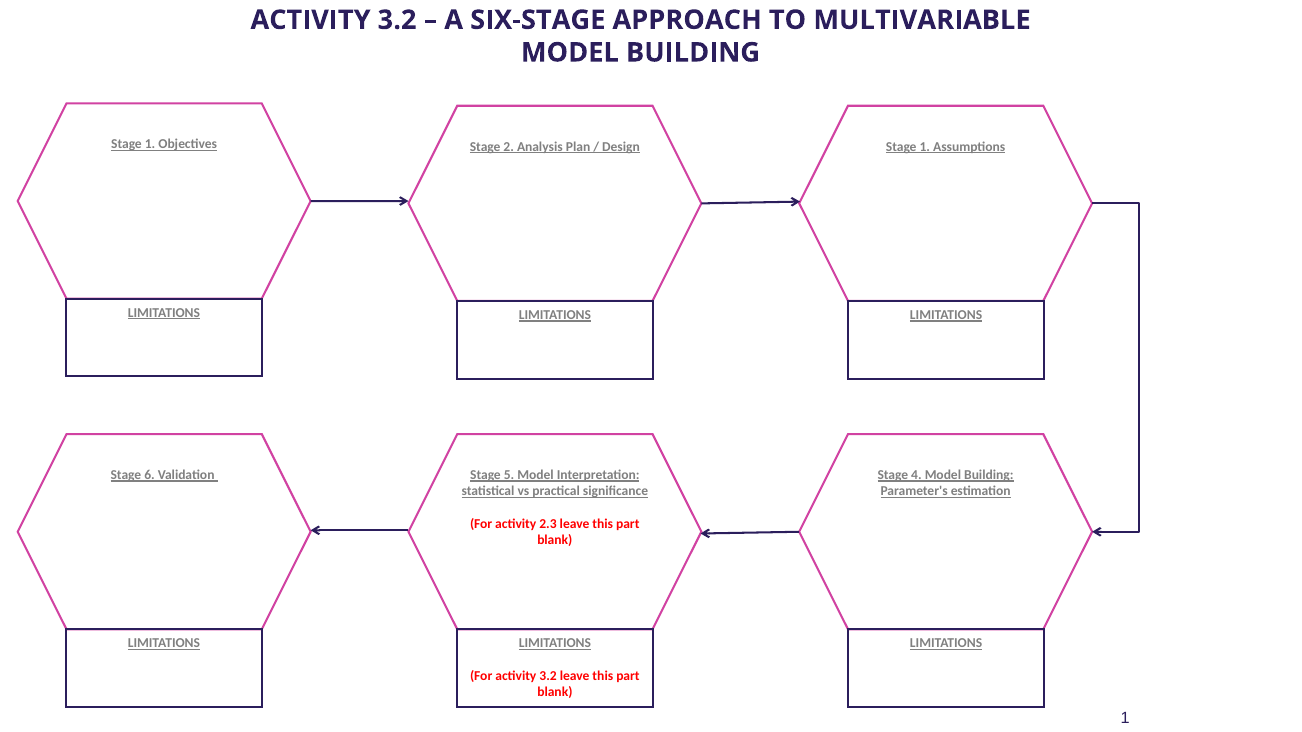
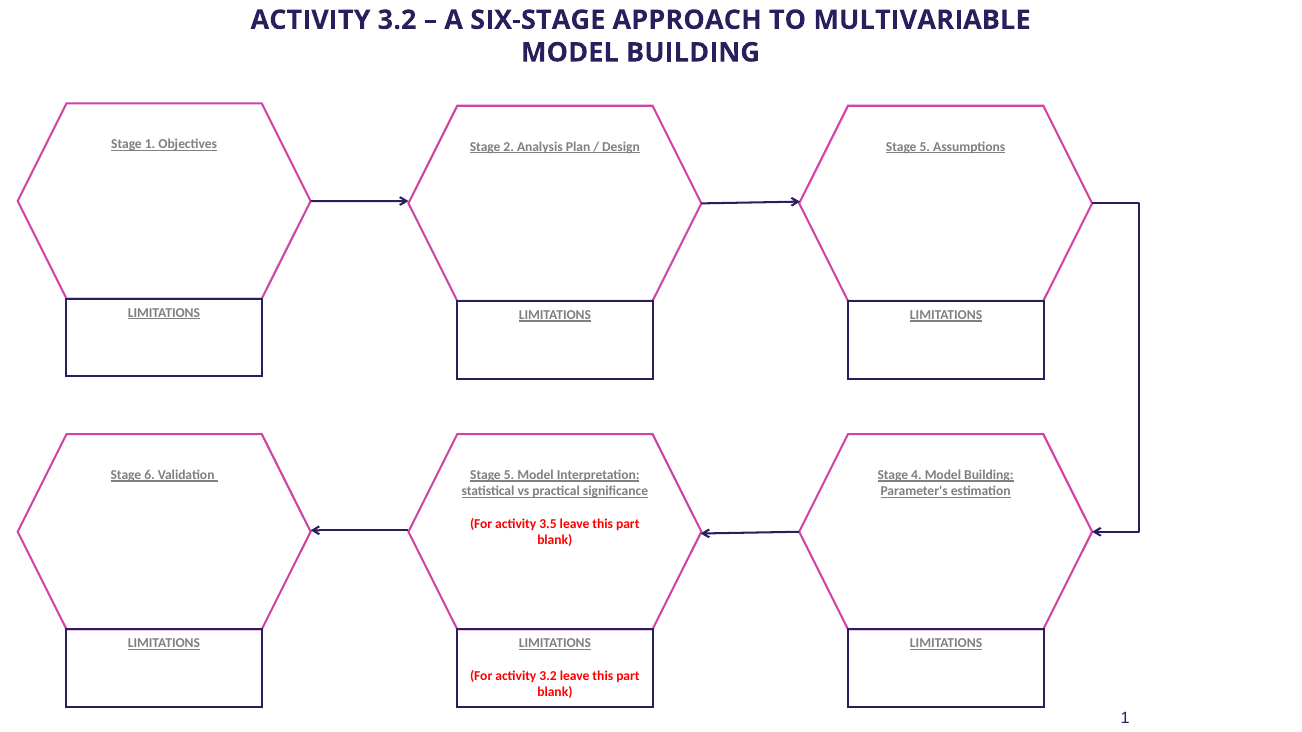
Design Stage 1: 1 -> 5 (925, 147)
2.3: 2.3 -> 3.5 (548, 524)
